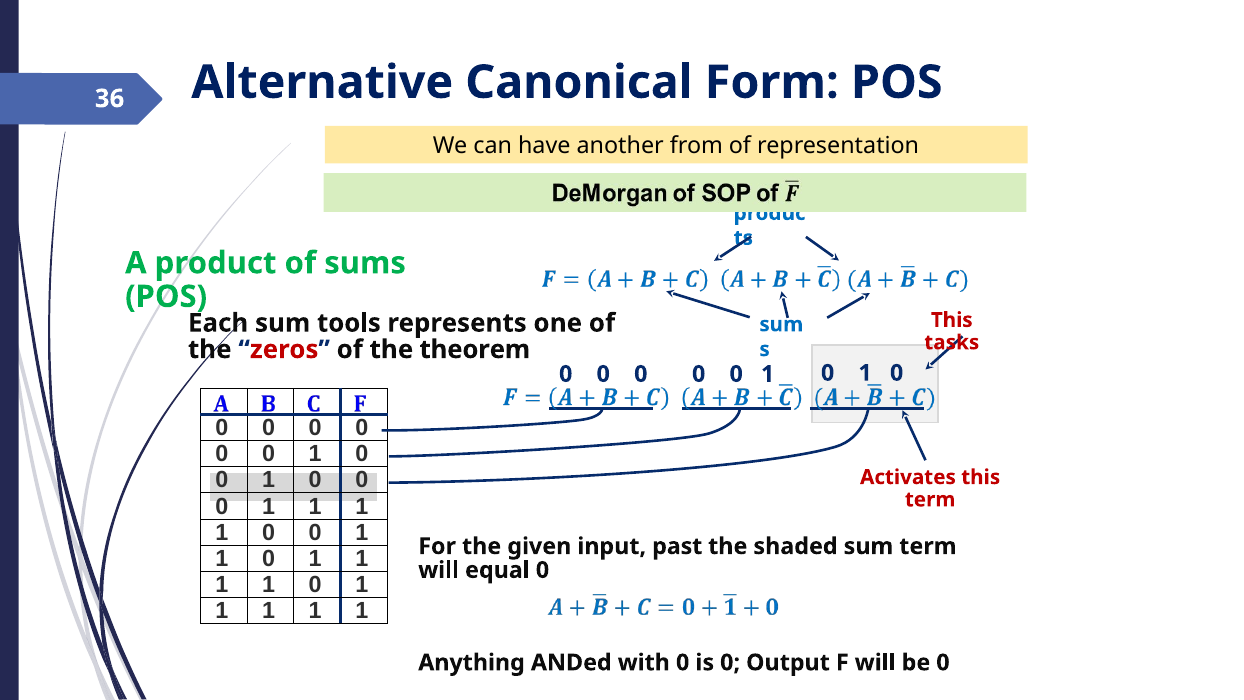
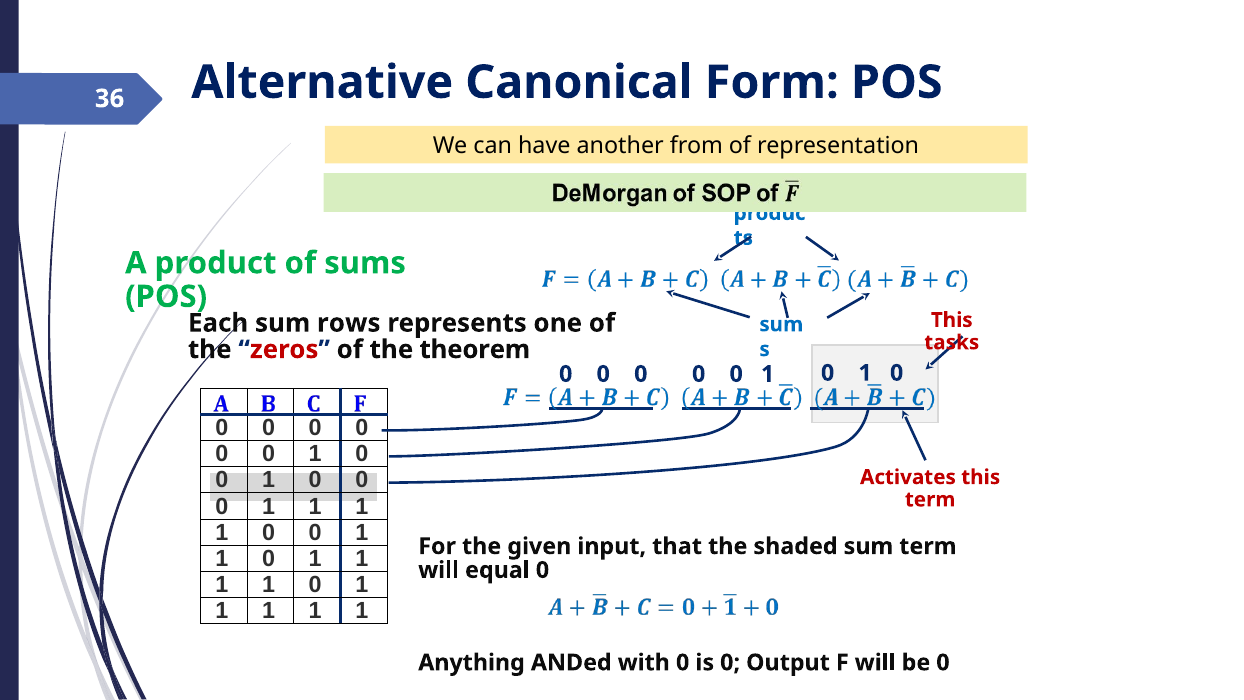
tools: tools -> rows (349, 323)
past: past -> that (677, 546)
